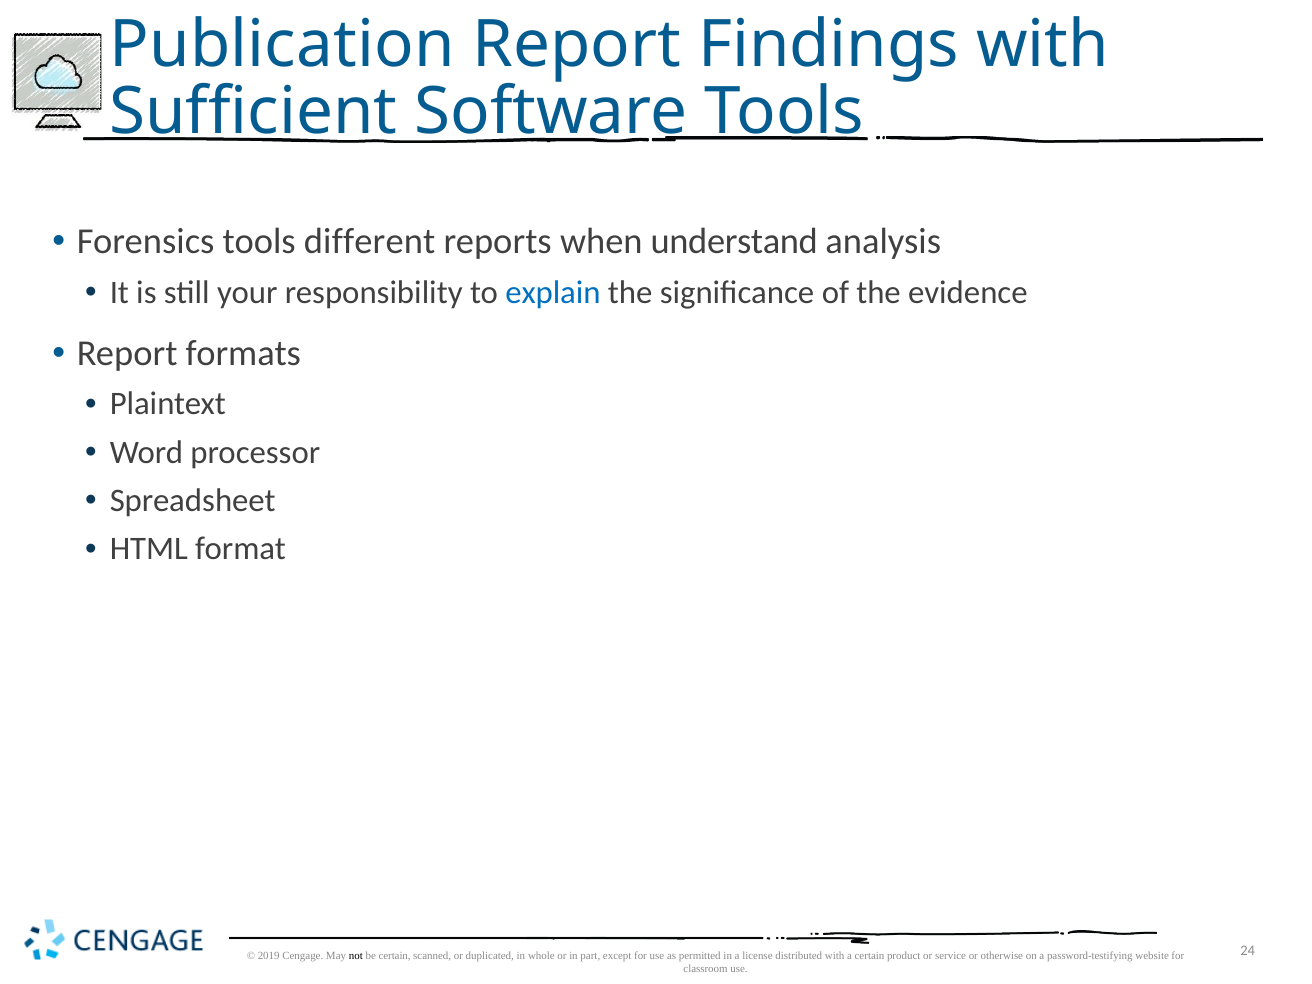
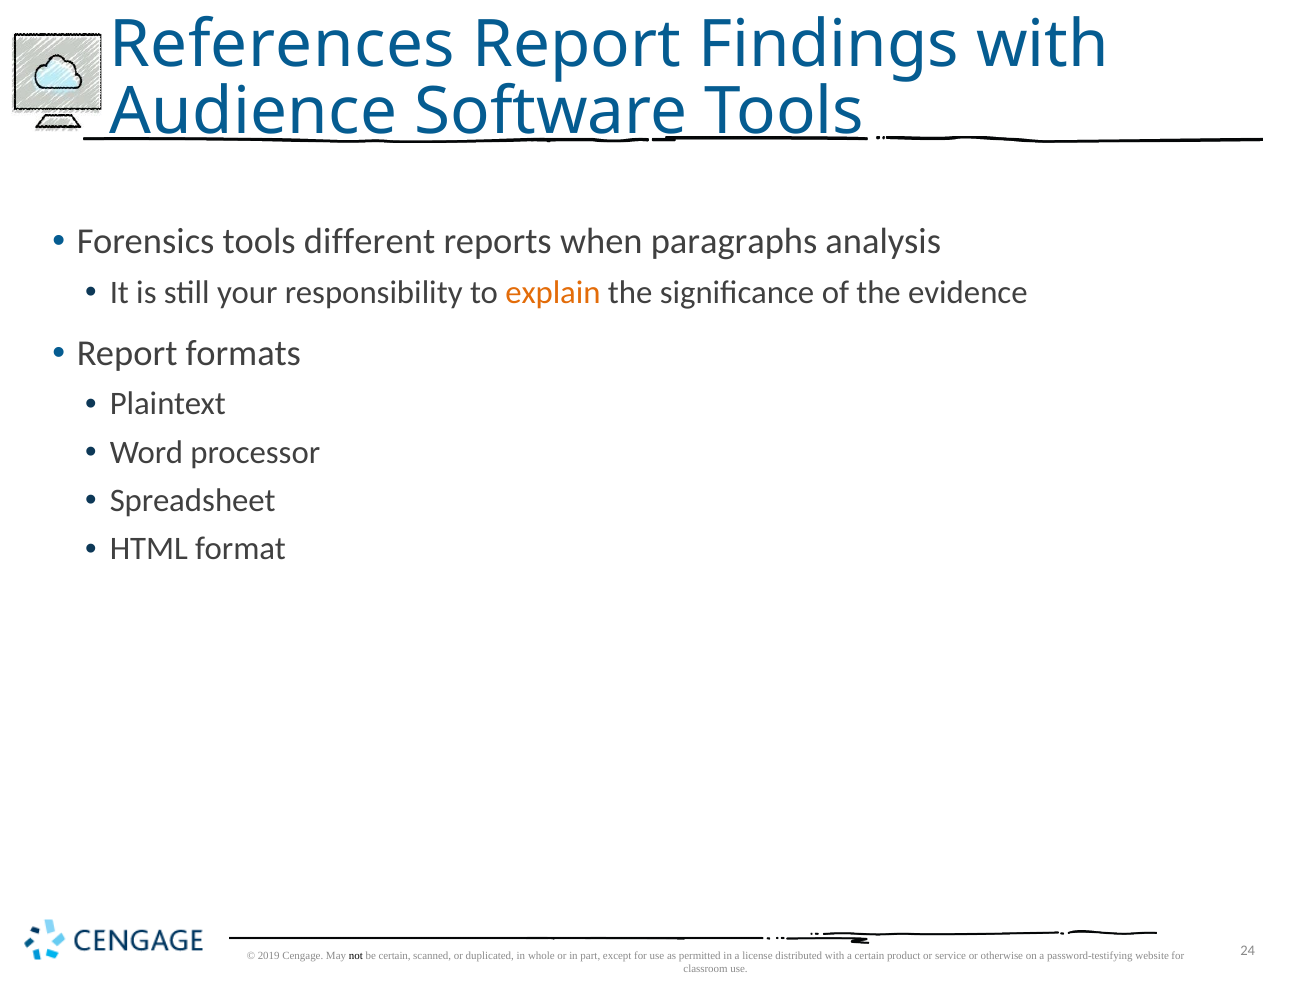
Publication: Publication -> References (282, 45)
Sufficient: Sufficient -> Audience (253, 111)
understand: understand -> paragraphs (734, 242)
explain colour: blue -> orange (553, 292)
